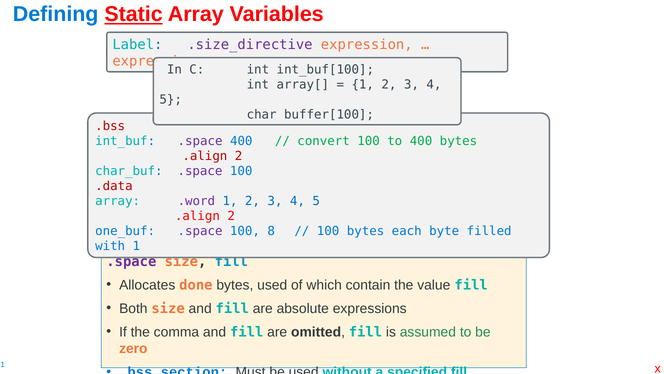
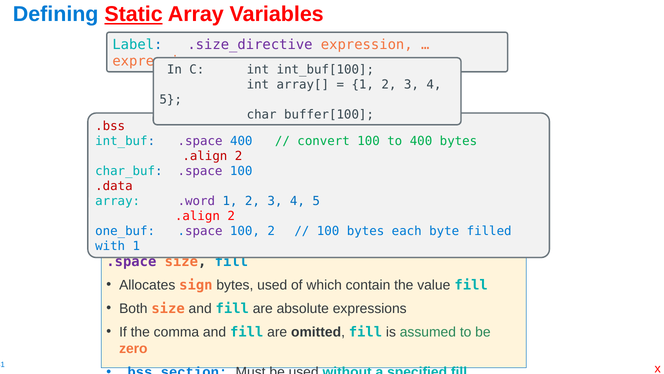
100 8: 8 -> 2 (271, 231)
done: done -> sign (196, 285)
